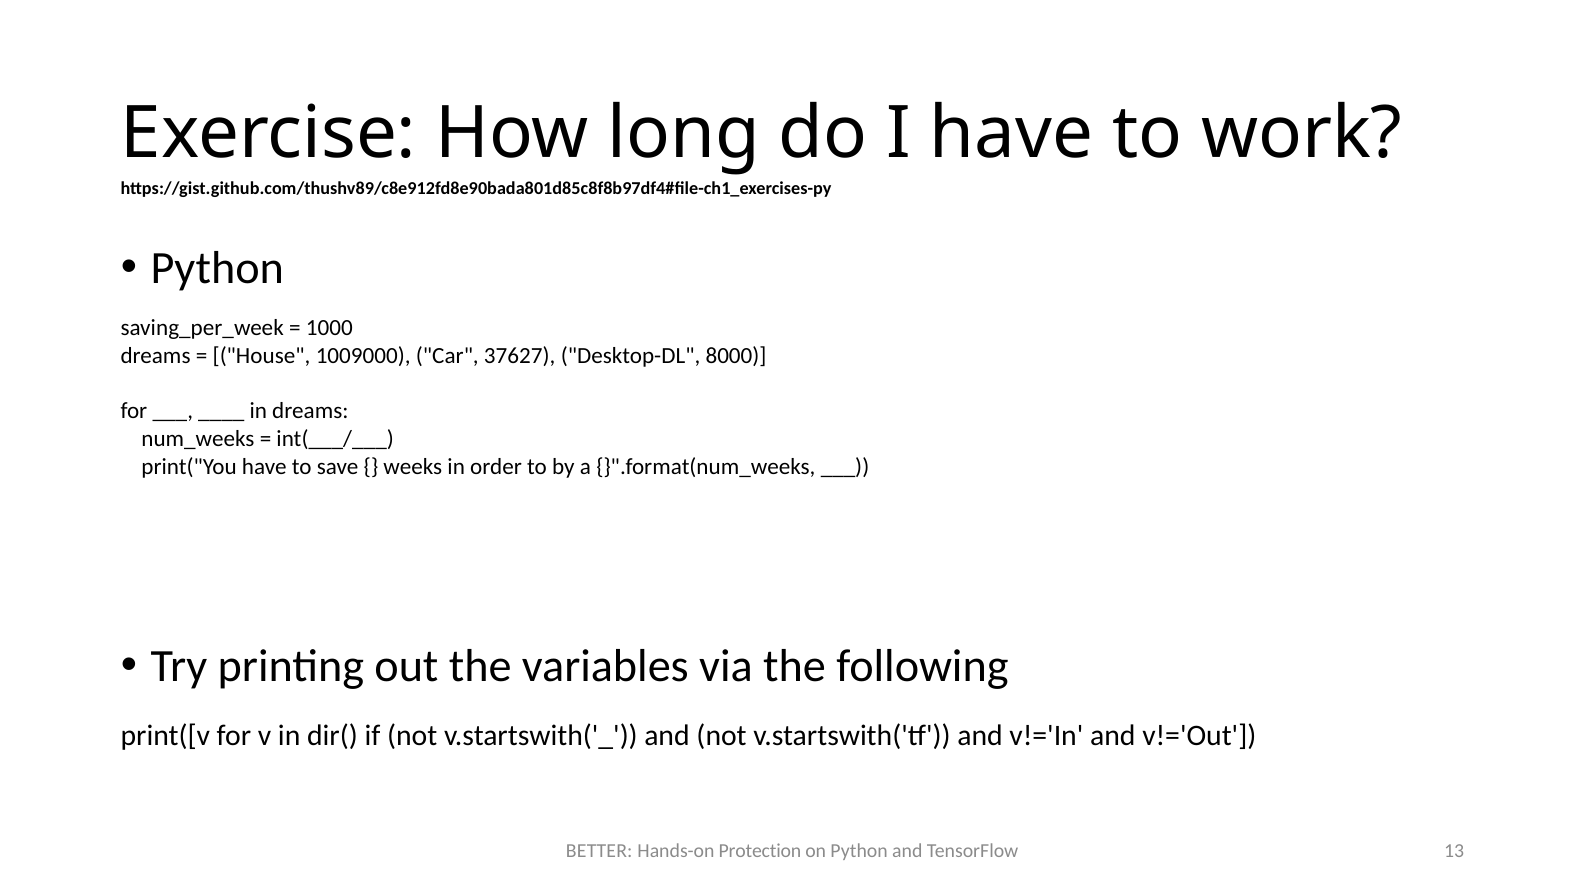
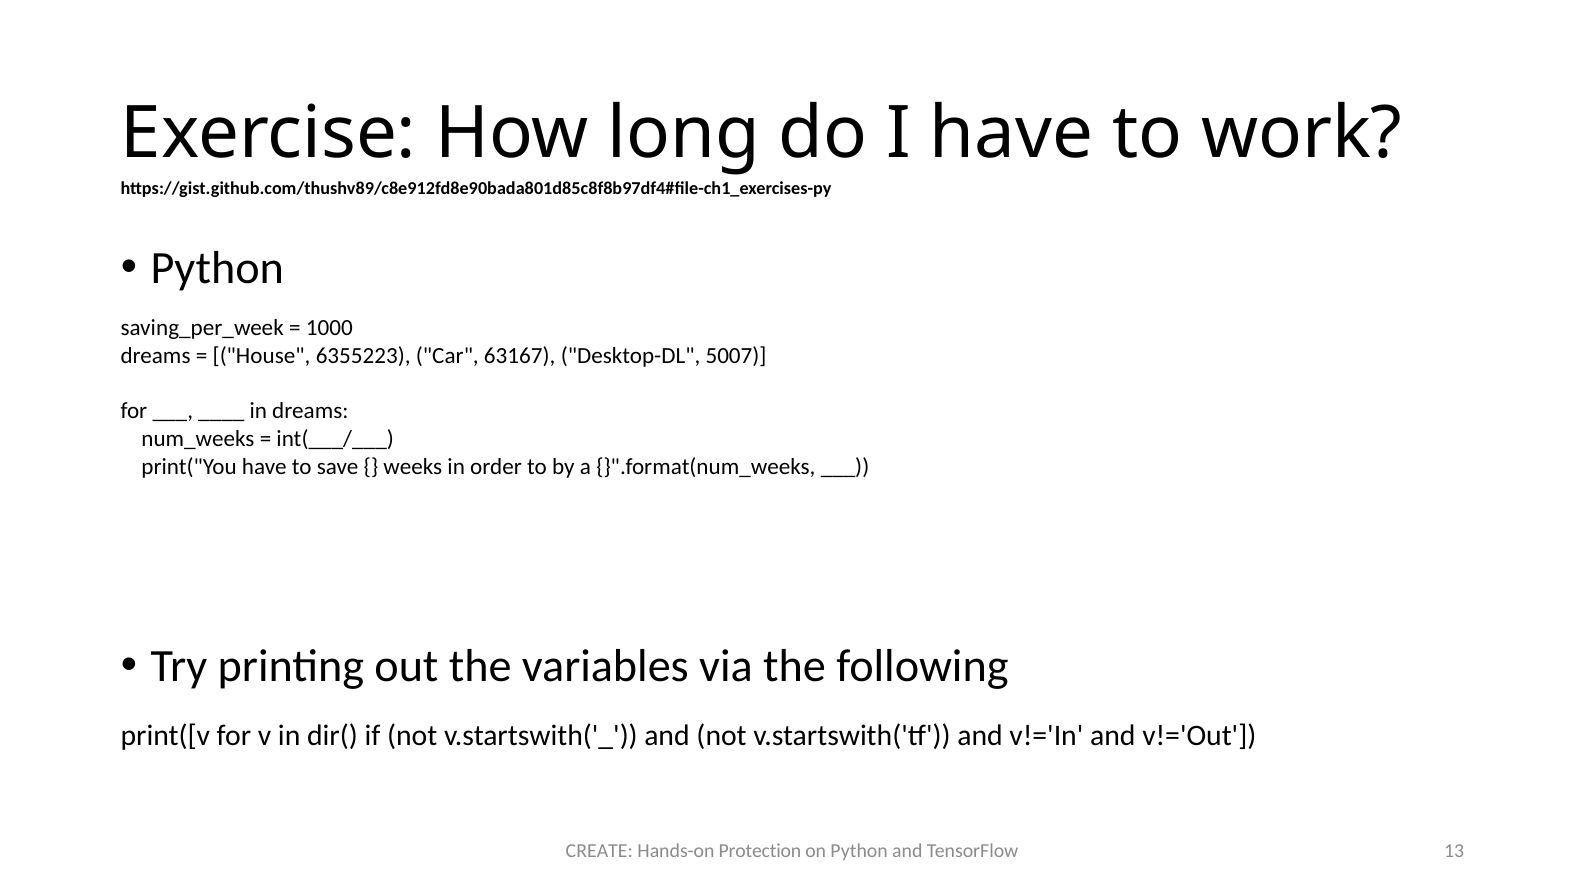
1009000: 1009000 -> 6355223 (363, 356)
37627: 37627 -> 63167 (520, 356)
8000: 8000 -> 5007 (736, 356)
BETTER: BETTER -> CREATE (599, 851)
